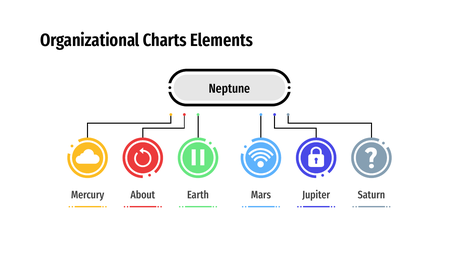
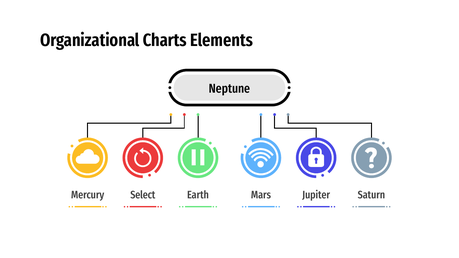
About: About -> Select (143, 195)
